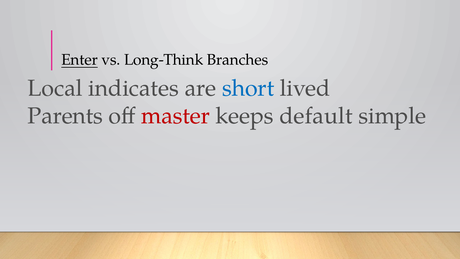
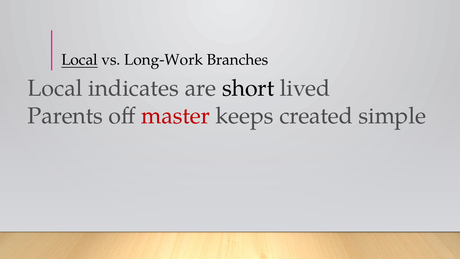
Enter: Enter -> Local (80, 60)
Long-Think: Long-Think -> Long-Work (164, 60)
short colour: blue -> black (248, 88)
default: default -> created (316, 116)
